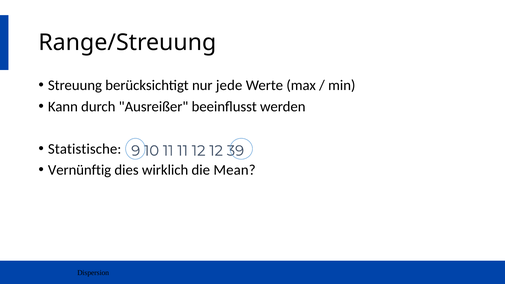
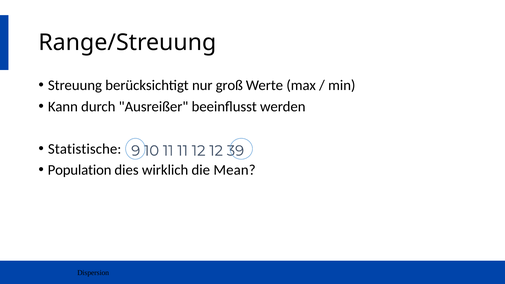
jede: jede -> groß (229, 85)
Vernünftig: Vernünftig -> Population (80, 170)
